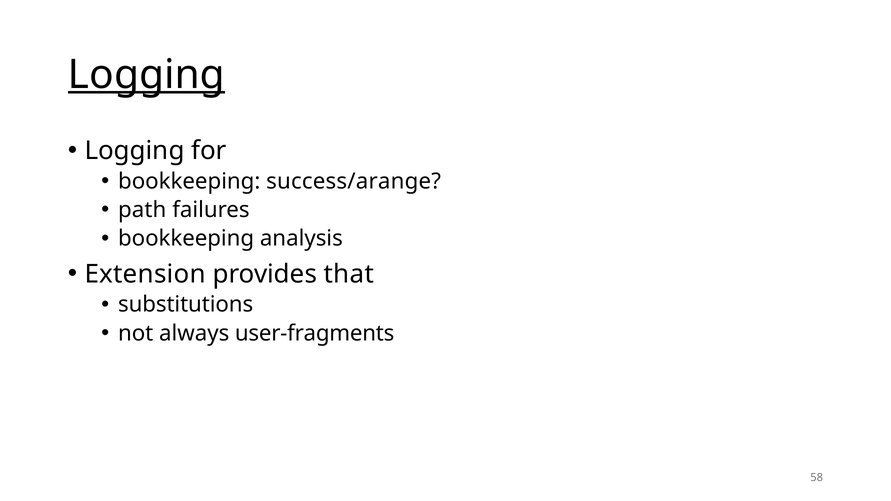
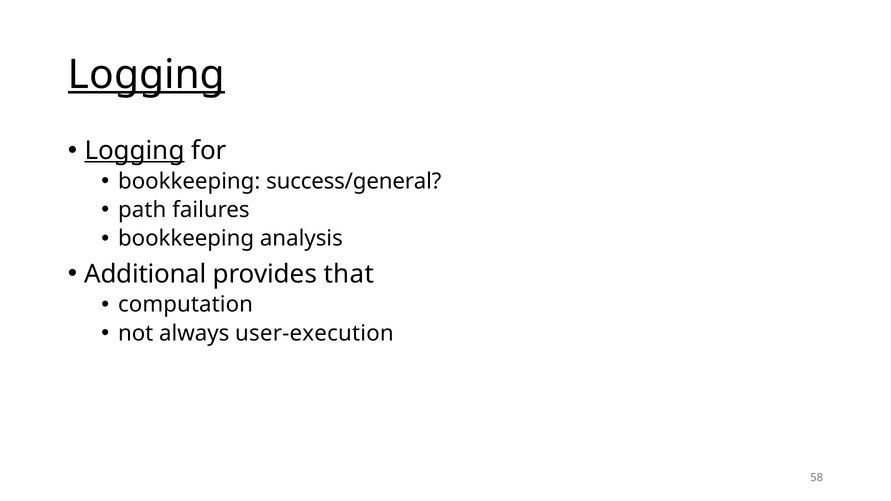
Logging underline: none -> present (135, 151)
success/arange: success/arange -> success/general (354, 181)
Extension: Extension -> Additional (145, 274)
substitutions: substitutions -> computation (186, 305)
user-fragments: user-fragments -> user-execution (314, 333)
